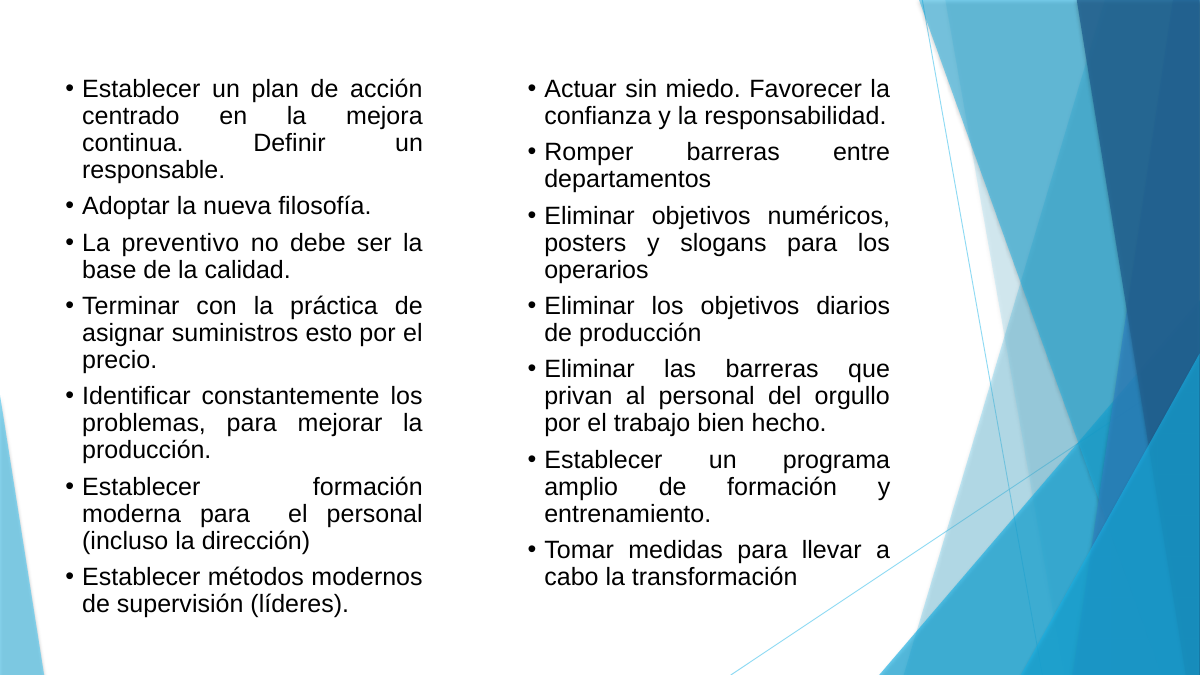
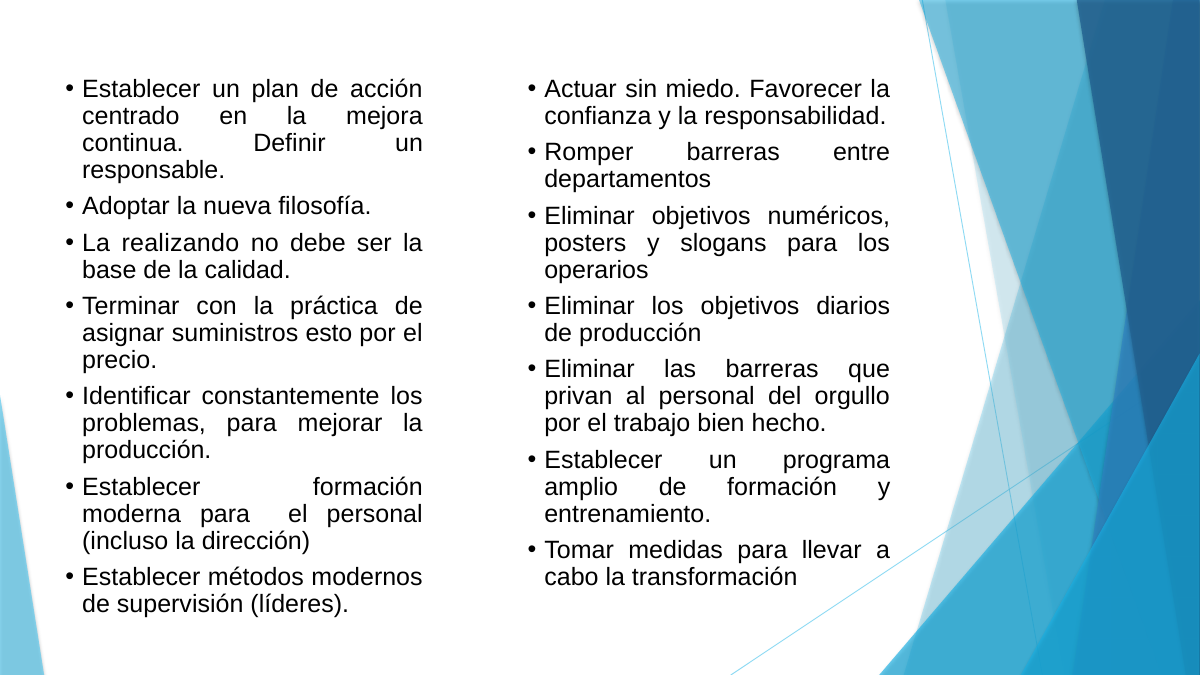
preventivo: preventivo -> realizando (180, 243)
